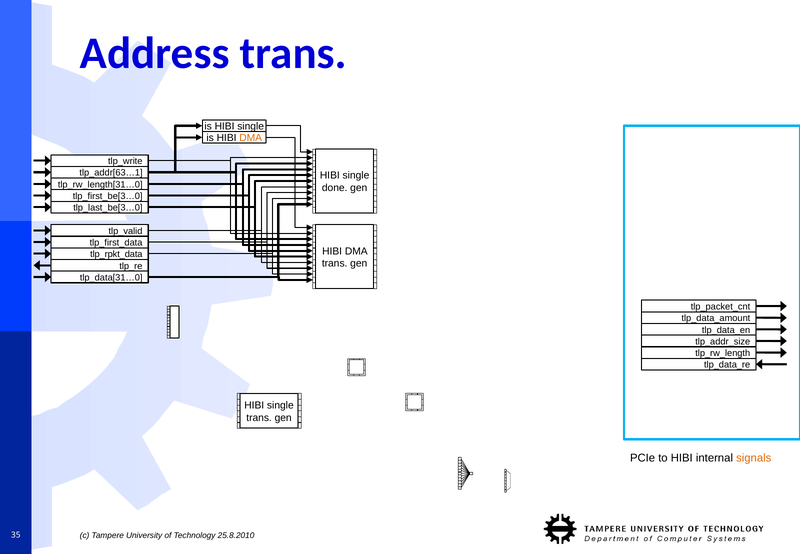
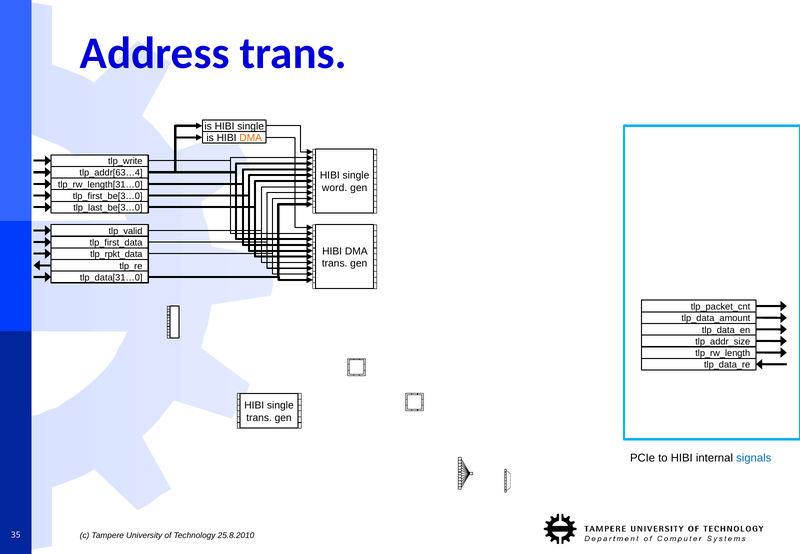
tlp_addr[63…1: tlp_addr[63…1 -> tlp_addr[63…4 (111, 173)
done: done -> word (335, 188)
signals colour: orange -> blue (754, 458)
